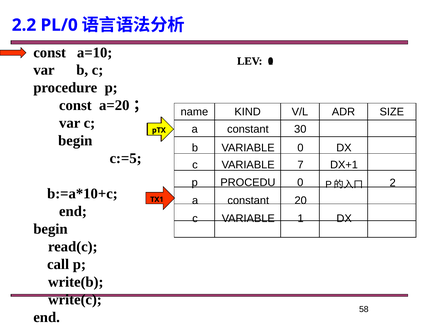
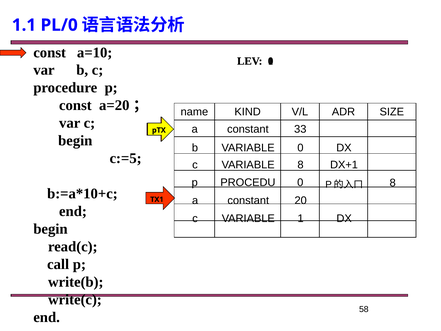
2.2: 2.2 -> 1.1 (24, 25)
30: 30 -> 33 (300, 129)
VARIABLE 7: 7 -> 8 (301, 165)
2: 2 -> 8 (393, 183)
